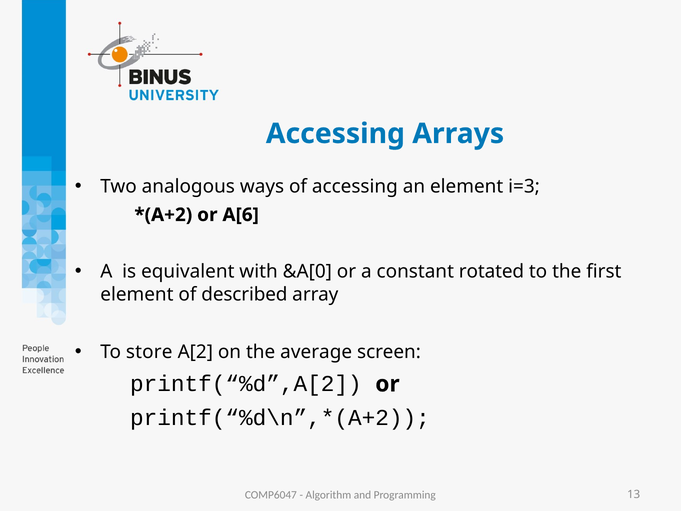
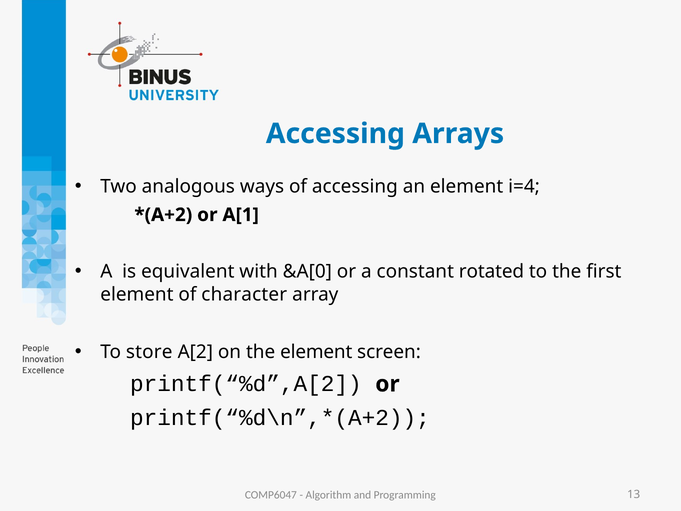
i=3: i=3 -> i=4 (524, 186)
A[6: A[6 -> A[1 (241, 215)
described: described -> character (244, 294)
the average: average -> element (316, 352)
